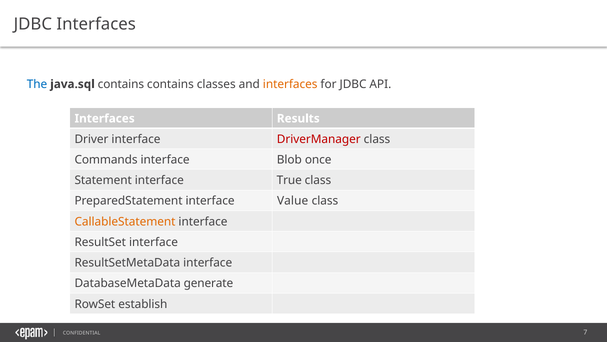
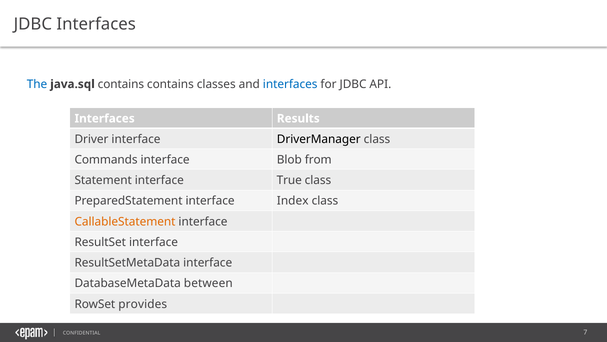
interfaces colour: orange -> blue (290, 84)
DriverManager colour: red -> black (319, 139)
once: once -> from (318, 160)
Value: Value -> Index (293, 201)
generate: generate -> between (208, 283)
establish: establish -> provides (143, 304)
